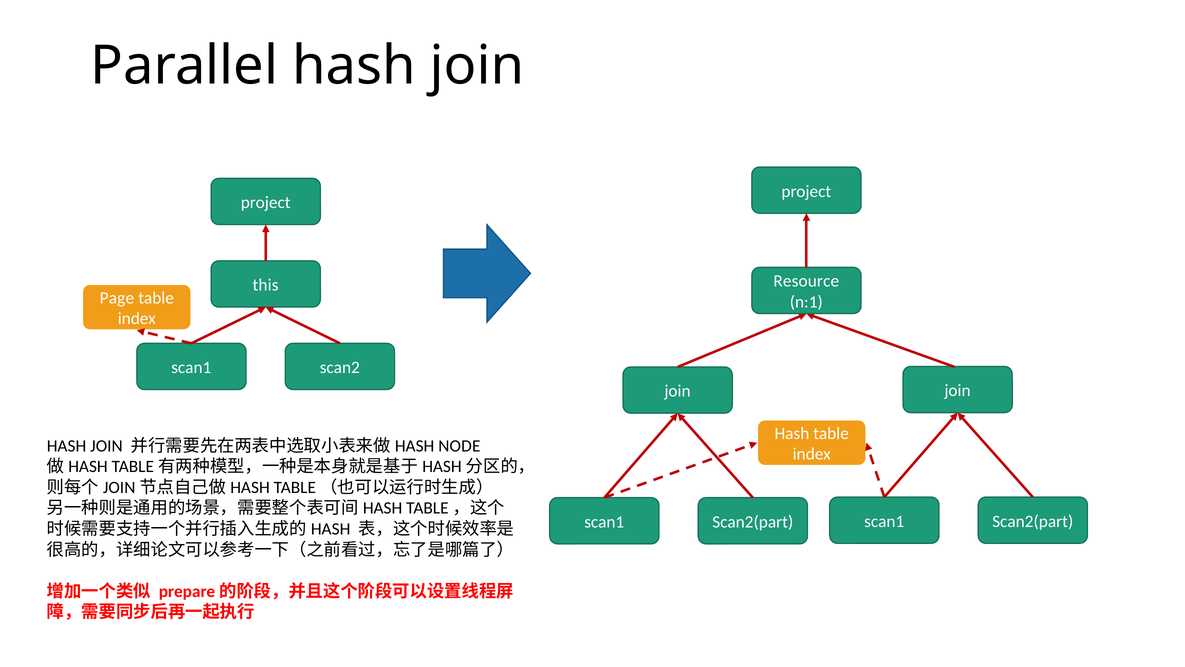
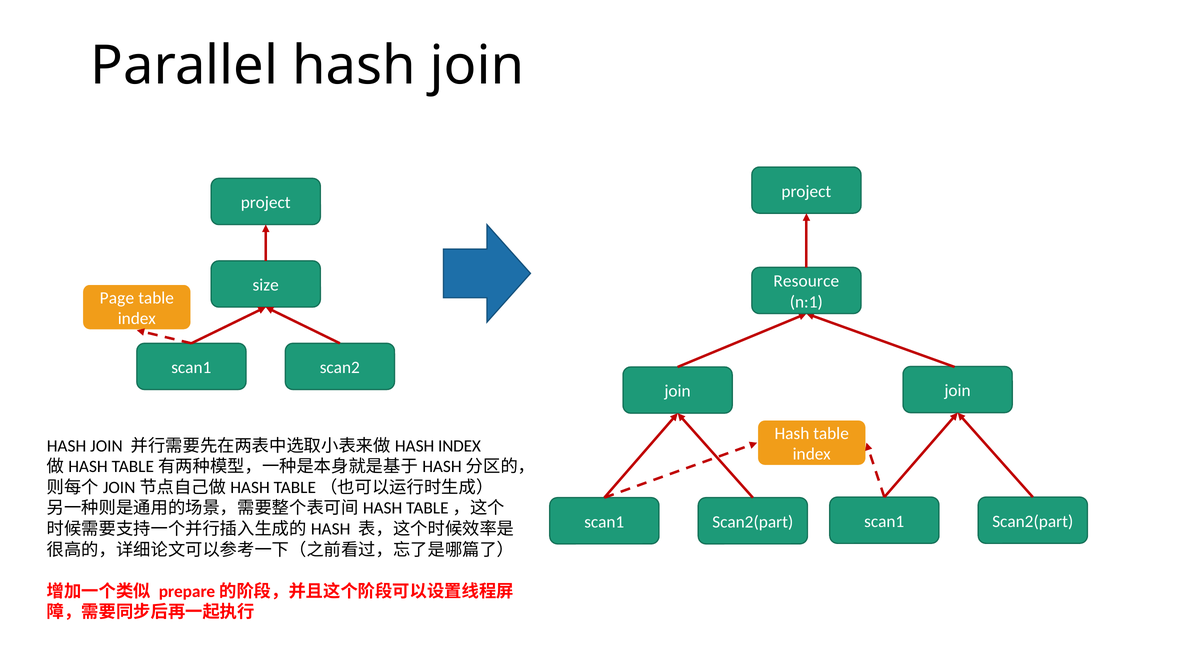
this: this -> size (266, 285)
HASH NODE: NODE -> INDEX (460, 446)
